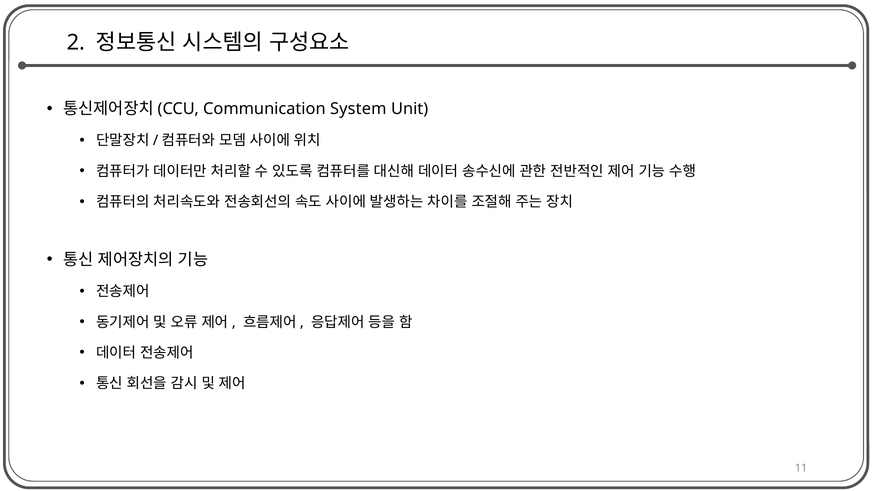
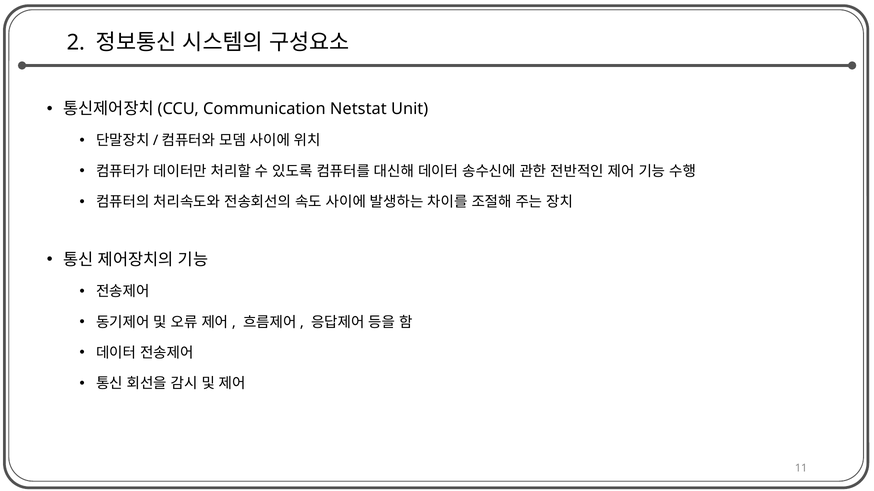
System: System -> Netstat (358, 109)
